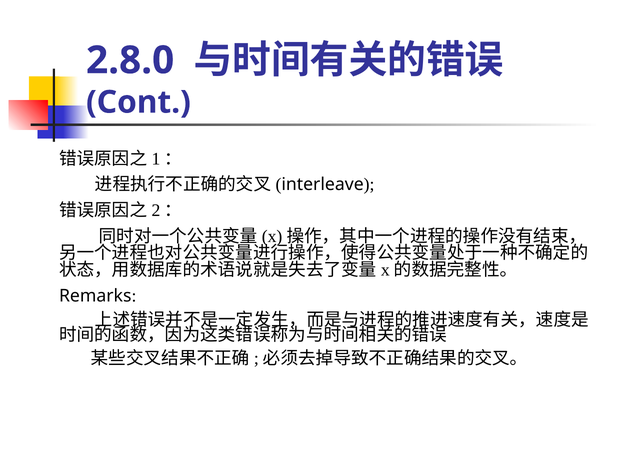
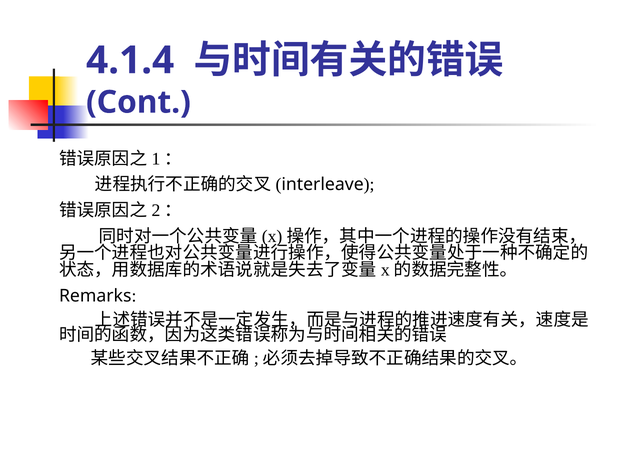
2.8.0: 2.8.0 -> 4.1.4 (130, 60)
